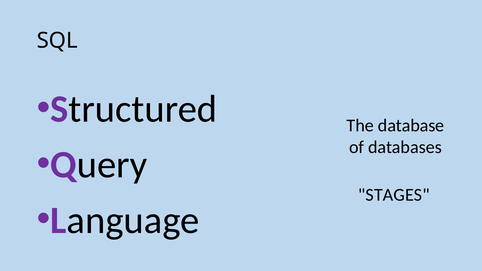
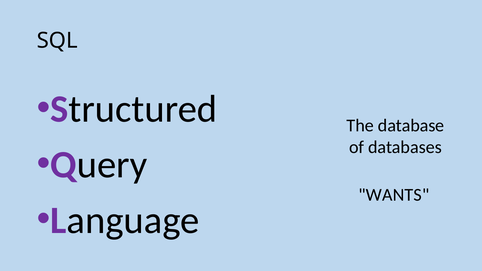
STAGES: STAGES -> WANTS (394, 195)
